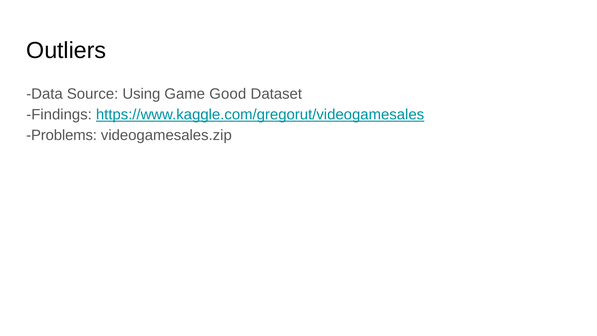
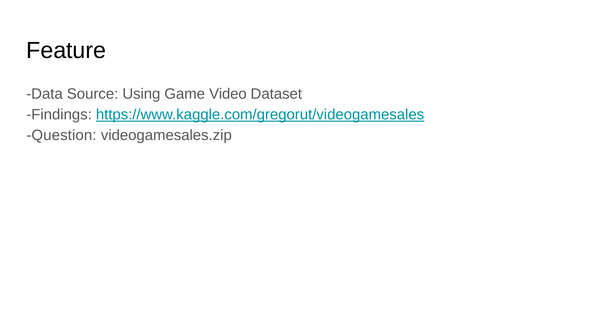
Outliers: Outliers -> Feature (66, 51)
Good: Good -> Video (228, 94)
Problems: Problems -> Question (61, 135)
